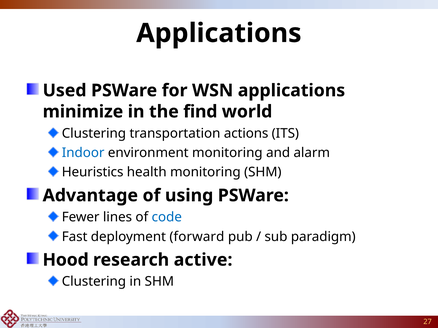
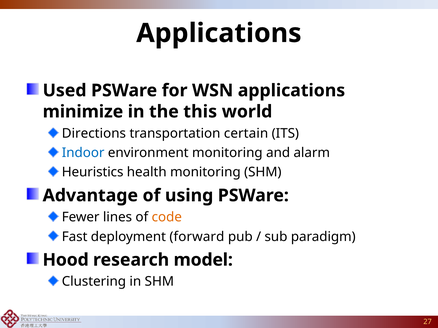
find: find -> this (200, 112)
Clustering: Clustering -> Directions (94, 134)
actions: actions -> certain (246, 134)
code colour: blue -> orange (167, 217)
active: active -> model (203, 260)
